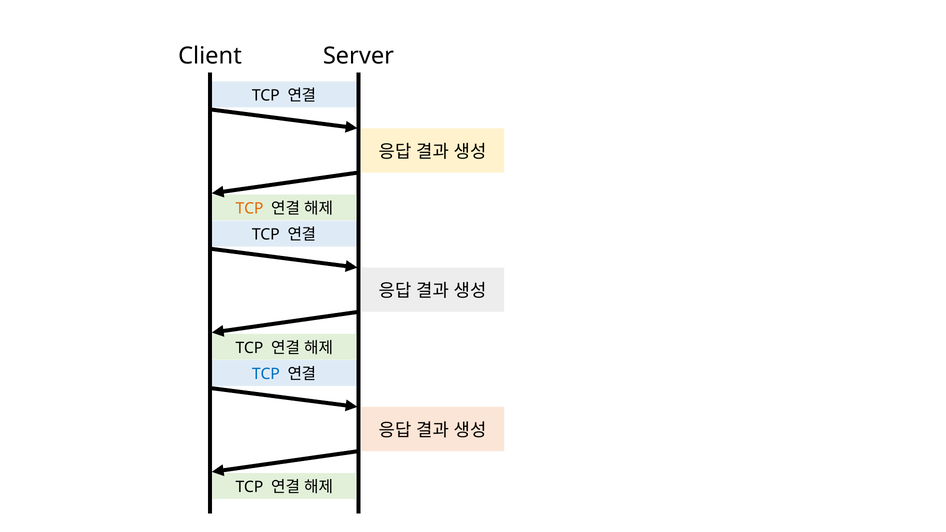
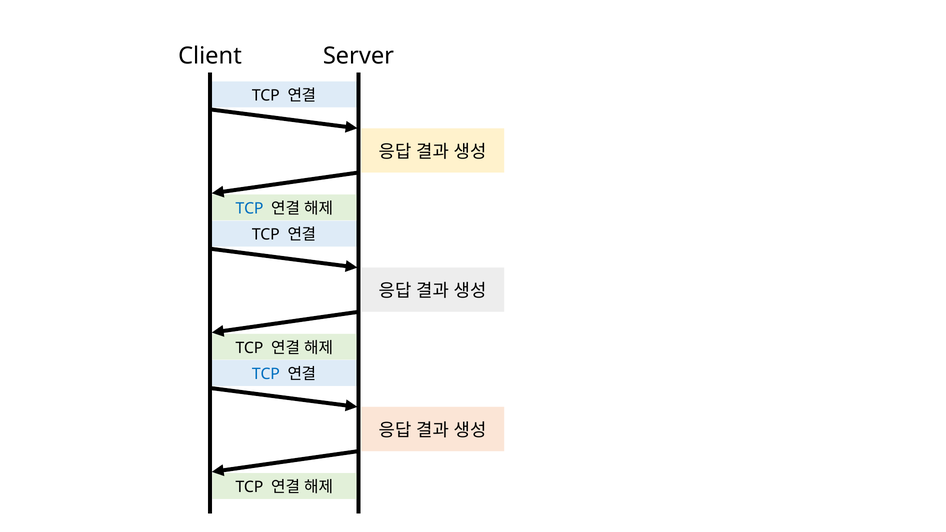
TCP colour: orange -> blue (250, 209)
